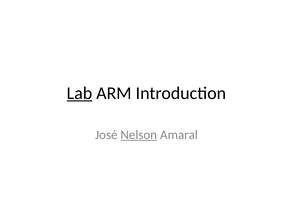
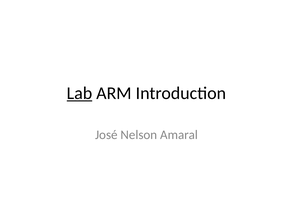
Nelson underline: present -> none (139, 135)
